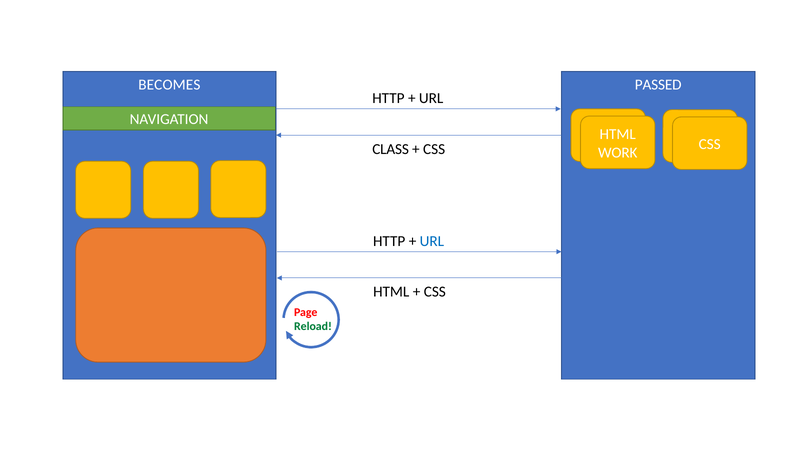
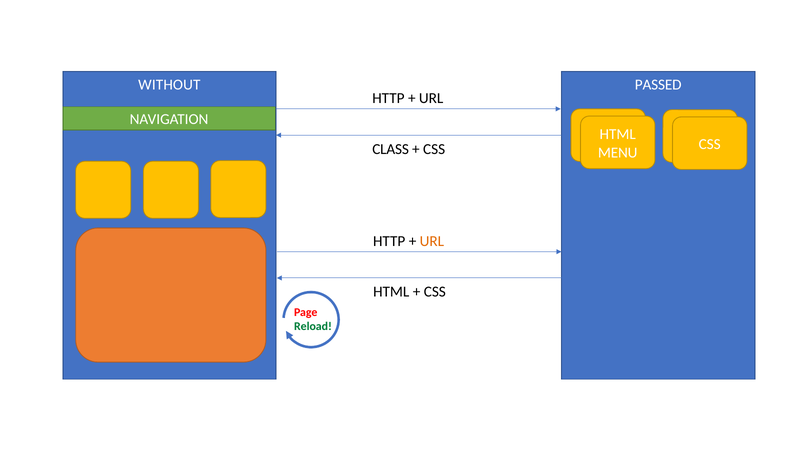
BECOMES: BECOMES -> WITHOUT (169, 85)
WORK: WORK -> MENU (618, 153)
URL colour: blue -> orange (432, 241)
